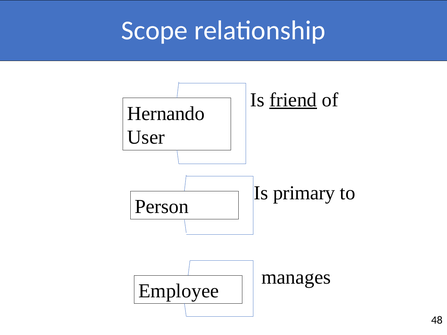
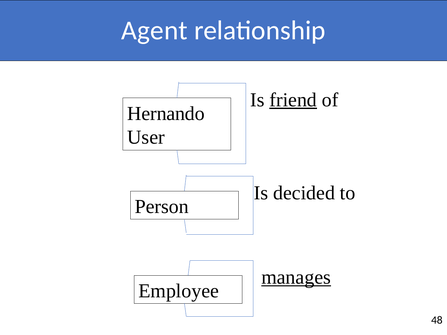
Scope: Scope -> Agent (154, 30)
primary: primary -> decided (304, 193)
manages underline: none -> present (296, 277)
